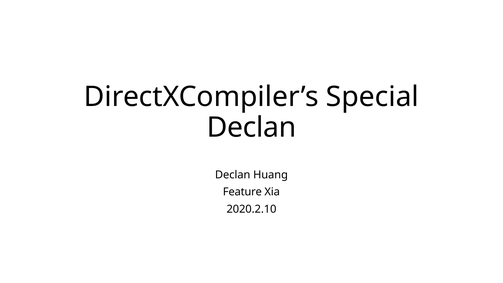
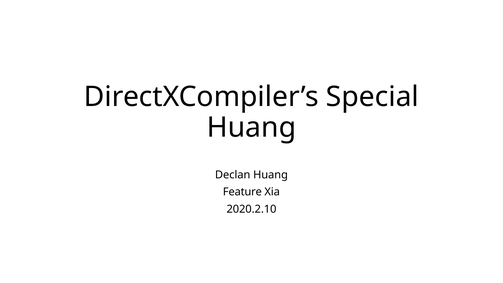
Declan: Declan -> Huang (251, 127)
